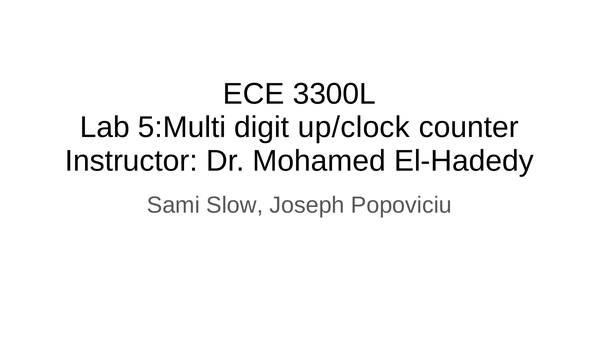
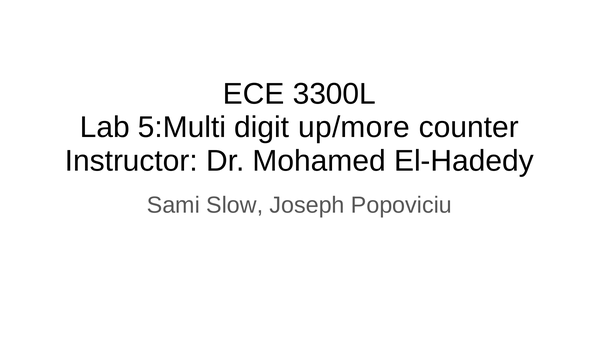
up/clock: up/clock -> up/more (354, 127)
